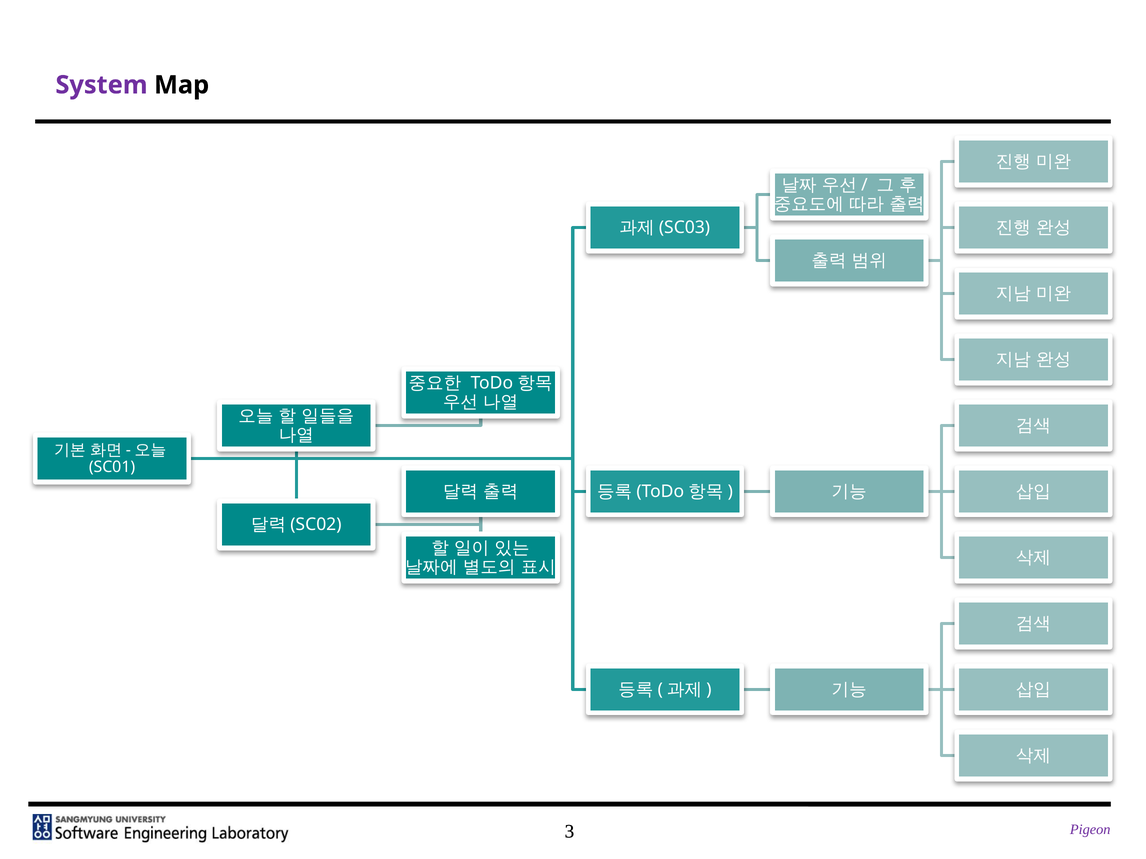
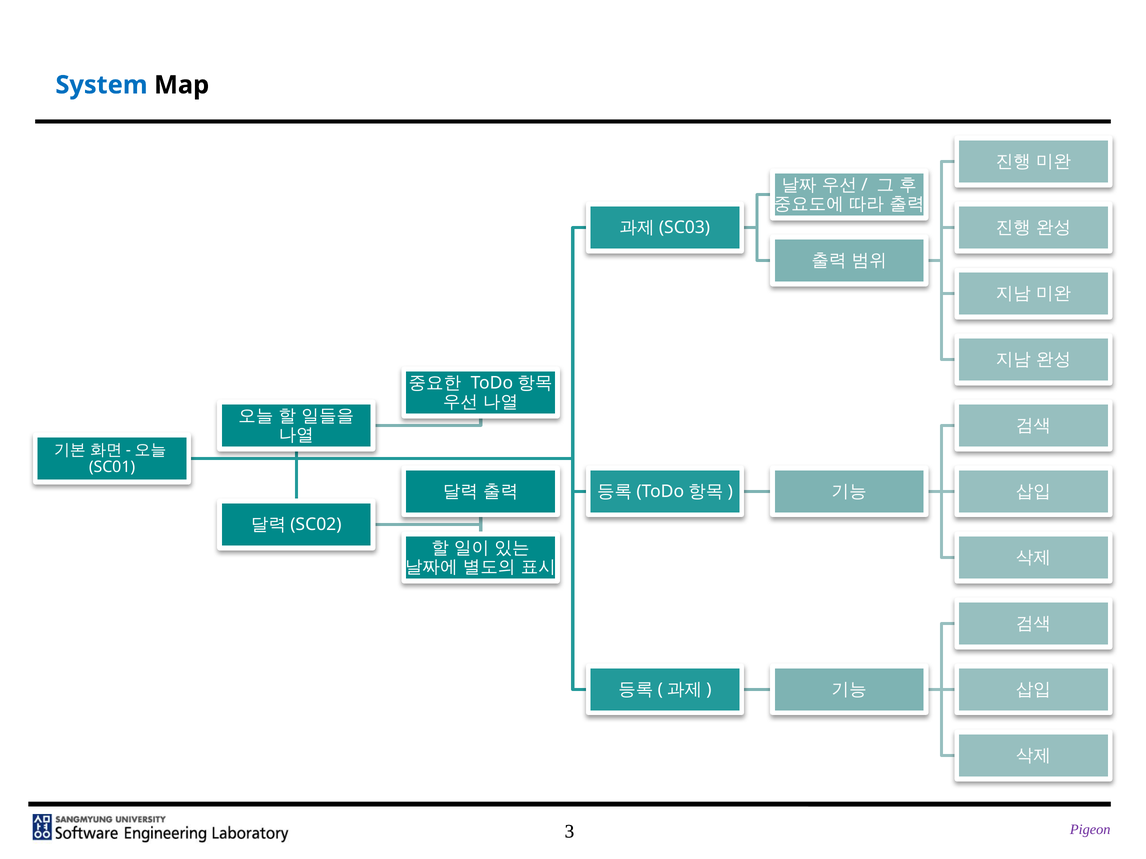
System colour: purple -> blue (102, 85)
